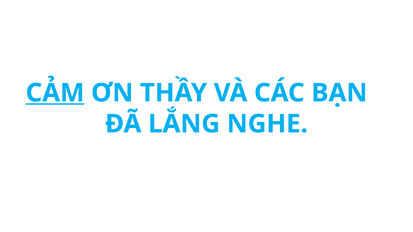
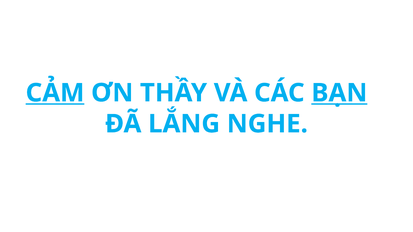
BẠN underline: none -> present (339, 93)
